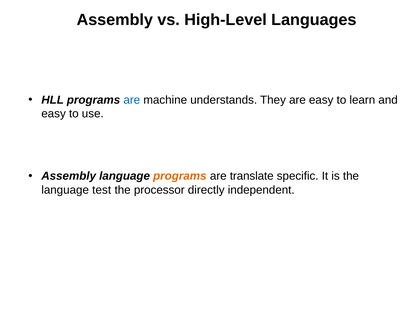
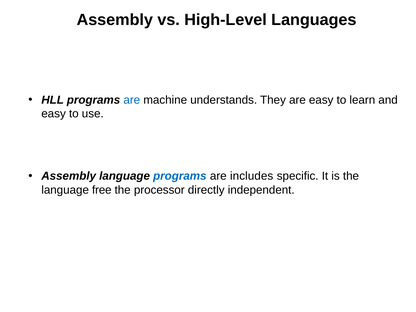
programs colour: orange -> blue (180, 176)
translate: translate -> includes (252, 176)
test: test -> free (102, 190)
